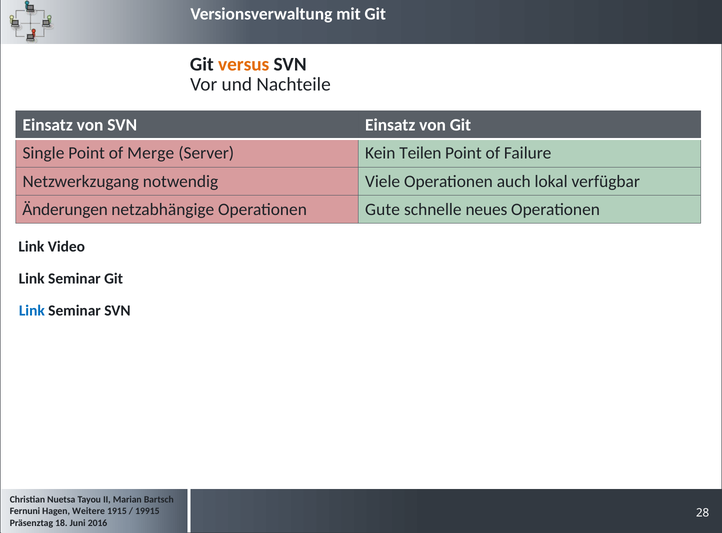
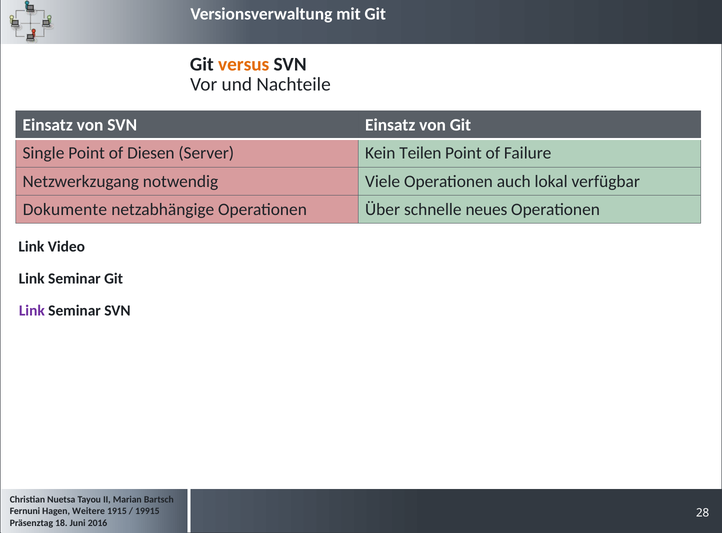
Merge: Merge -> Diesen (151, 153)
Änderungen: Änderungen -> Dokumente (65, 210)
Gute: Gute -> Über (383, 210)
Link colour: blue -> purple (32, 311)
